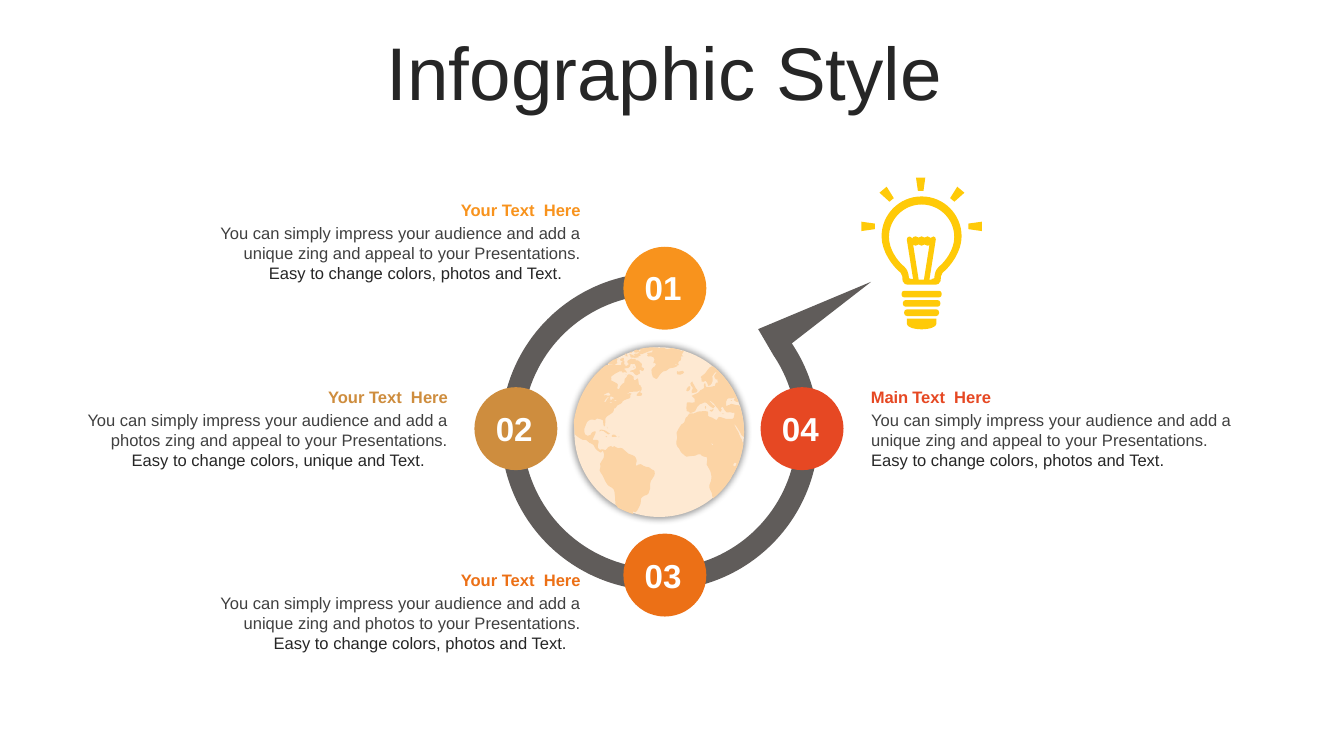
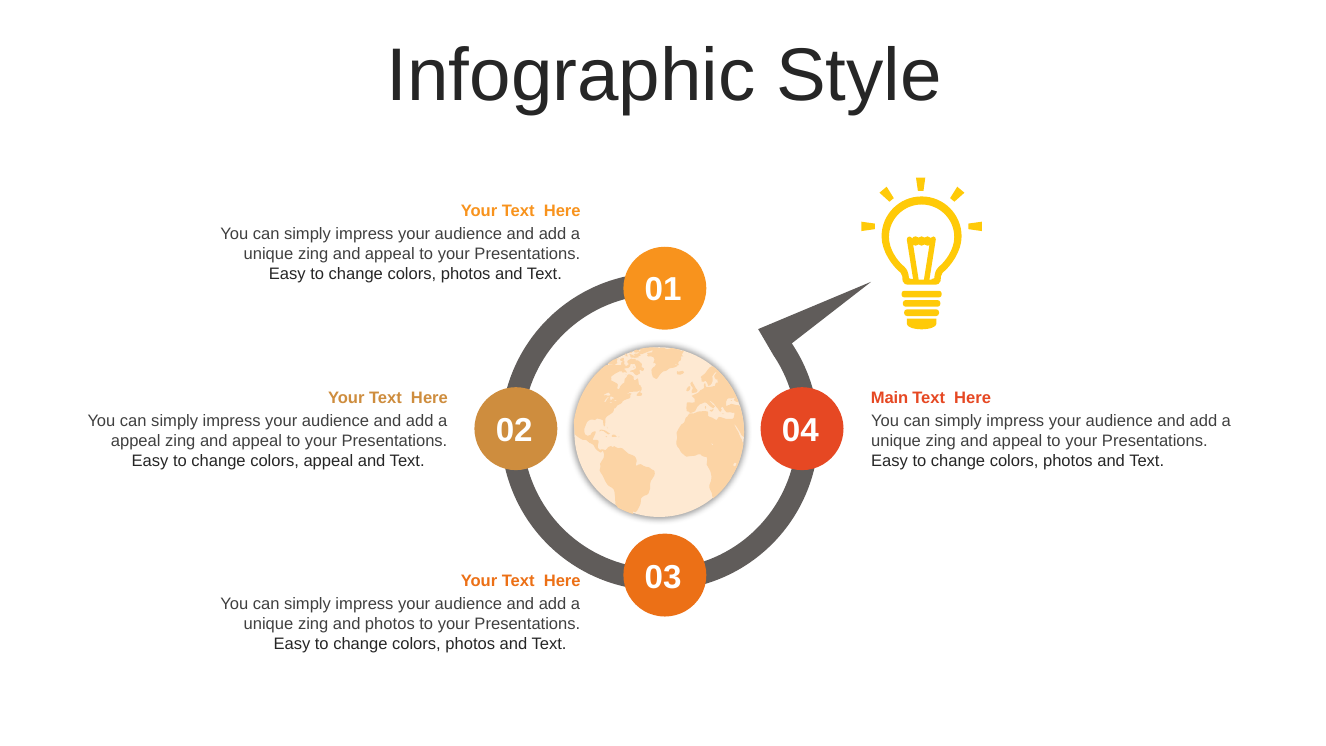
photos: photos -> appeal (136, 441)
colors unique: unique -> appeal (328, 461)
